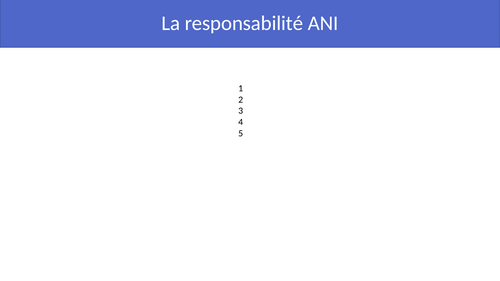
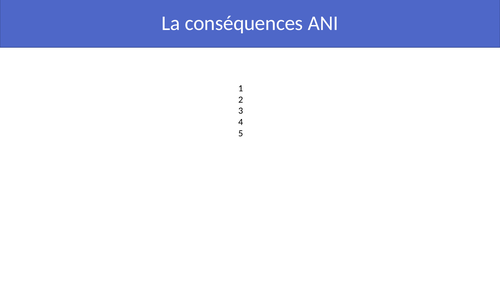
responsabilité: responsabilité -> conséquences (244, 23)
